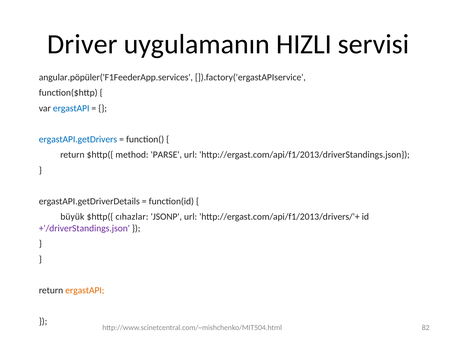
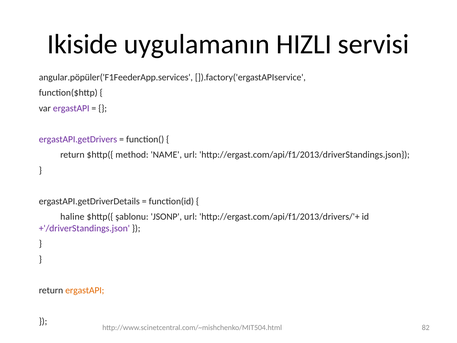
Driver: Driver -> Ikiside (83, 44)
ergastAPI colour: blue -> purple (71, 108)
ergastAPI.getDrivers colour: blue -> purple (78, 139)
PARSE: PARSE -> NAME (166, 155)
büyük: büyük -> haline (72, 217)
cıhazlar: cıhazlar -> şablonu (132, 217)
